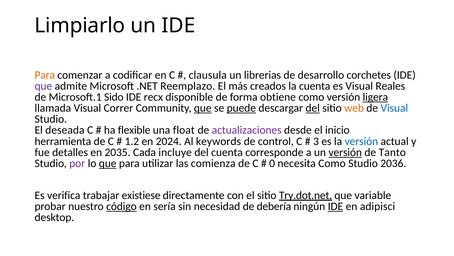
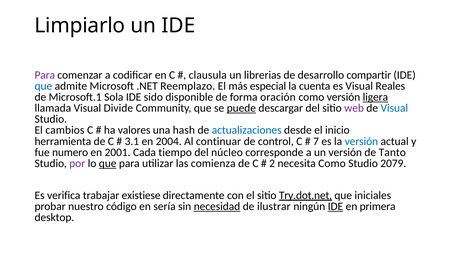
Para colour: orange -> purple (45, 75)
corchetes: corchetes -> compartir (369, 75)
que colour: purple -> blue (43, 86)
creados: creados -> especial (268, 86)
Sido: Sido -> Sola (114, 97)
recx: recx -> sido (153, 97)
obtiene: obtiene -> oración (278, 97)
Correr: Correr -> Divide (118, 108)
que underline: present -> none (203, 108)
del underline: present -> none (313, 108)
web colour: orange -> purple (354, 108)
deseada: deseada -> cambios (65, 130)
flexible: flexible -> valores (134, 130)
float: float -> hash (184, 130)
actualizaciones colour: purple -> blue (247, 130)
1.2: 1.2 -> 3.1 (132, 141)
2024: 2024 -> 2004 (169, 141)
keywords: keywords -> continuar (219, 141)
3: 3 -> 7 (316, 141)
detalles: detalles -> numero (70, 152)
2035: 2035 -> 2001 (118, 152)
incluye: incluye -> tiempo (175, 152)
del cuenta: cuenta -> núcleo (227, 152)
versión underline: present -> none (345, 152)
0: 0 -> 2 (272, 163)
2036: 2036 -> 2079 (393, 163)
variable: variable -> iniciales (373, 195)
código underline: present -> none (121, 206)
necesidad underline: none -> present (217, 206)
debería: debería -> ilustrar (274, 206)
adipisci: adipisci -> primera (378, 206)
